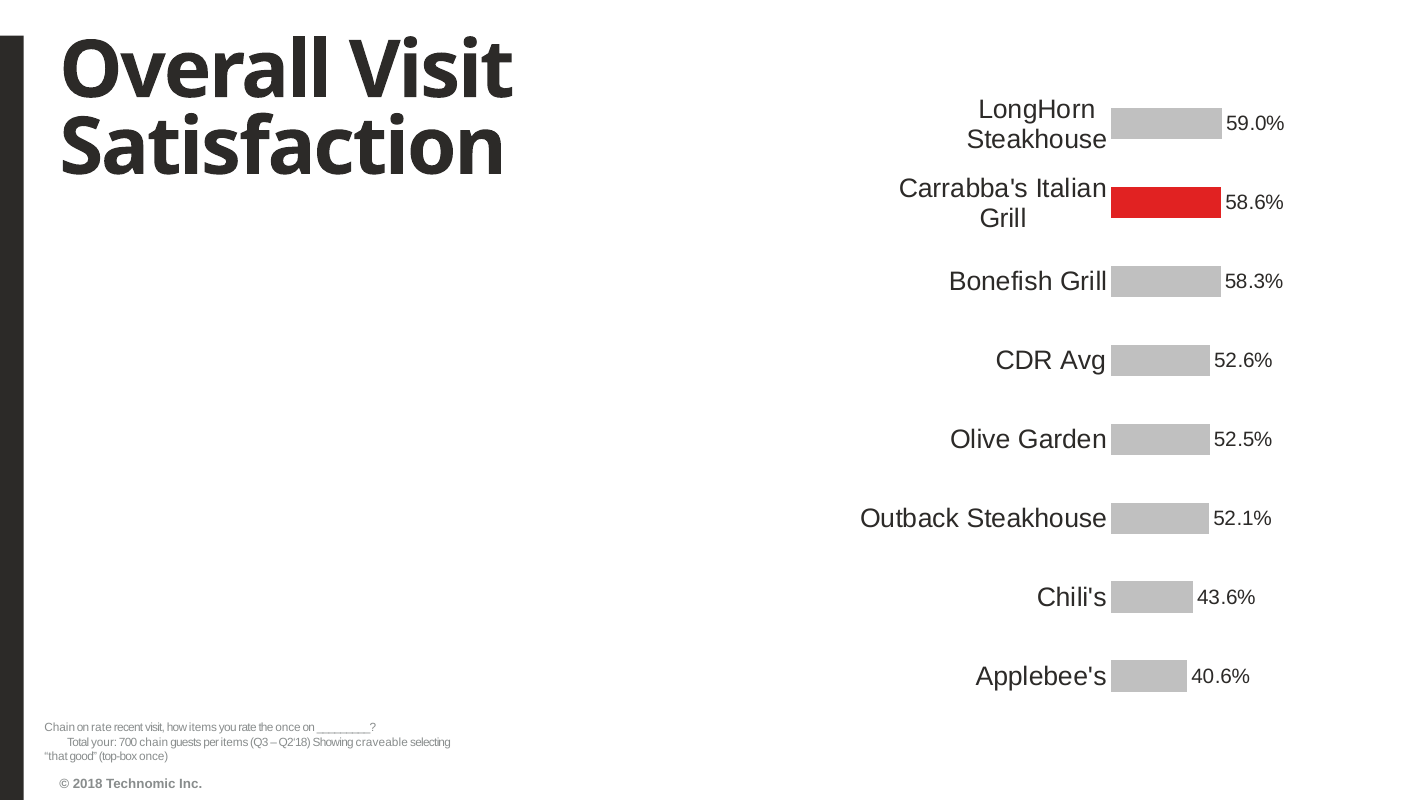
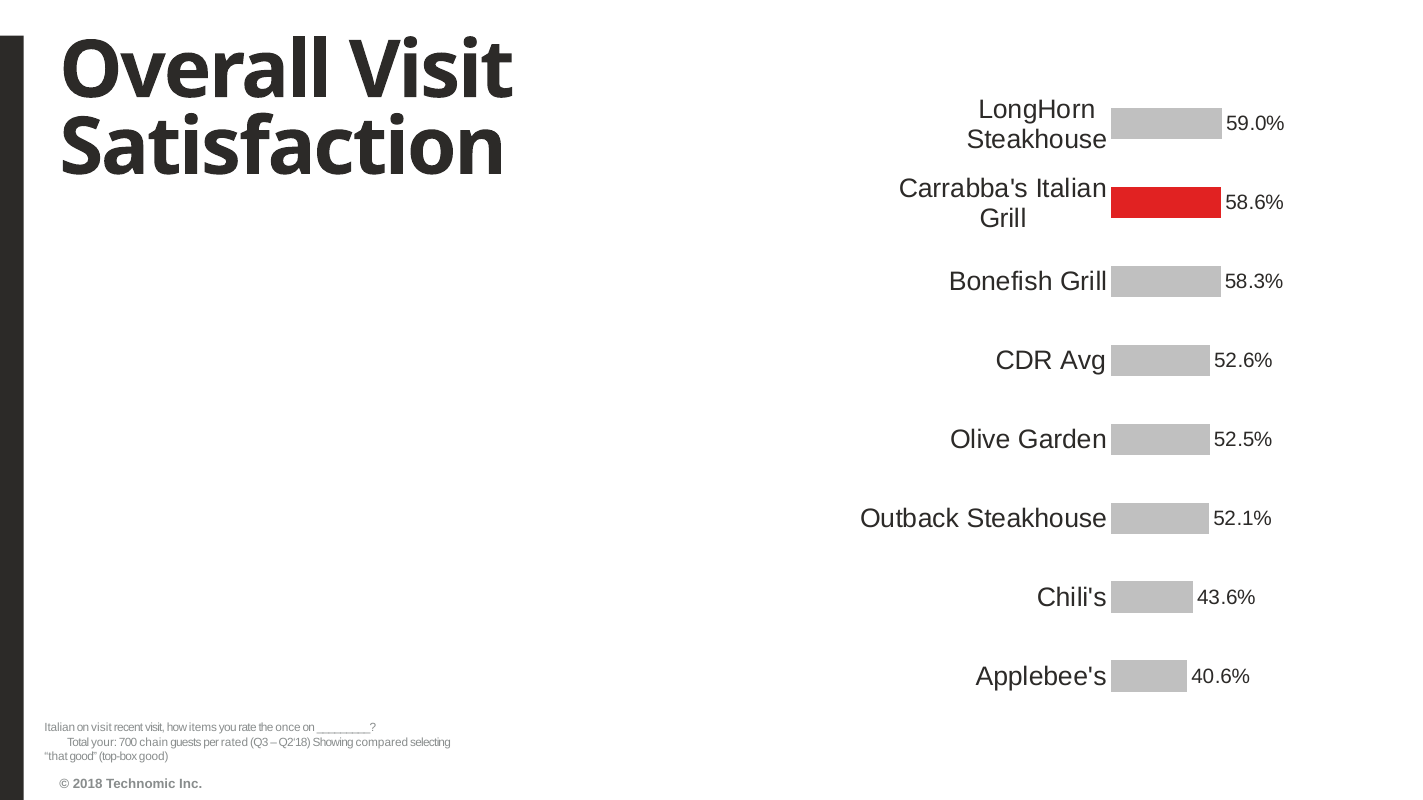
Chain: Chain -> Italian (60, 728)
on rate: rate -> visit (102, 728)
per items: items -> rated (235, 743)
craveable: craveable -> compared (382, 743)
top-box once: once -> good (154, 757)
